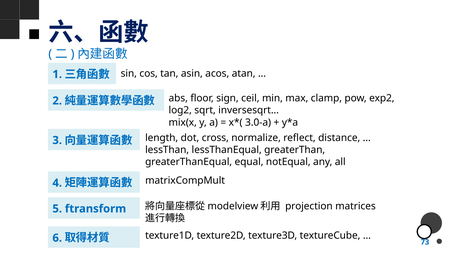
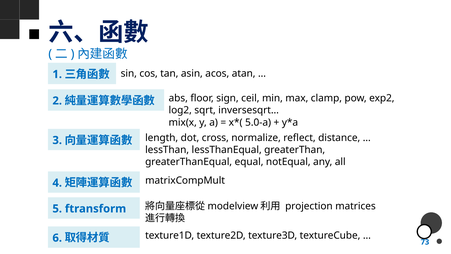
3.0-a: 3.0-a -> 5.0-a (258, 122)
